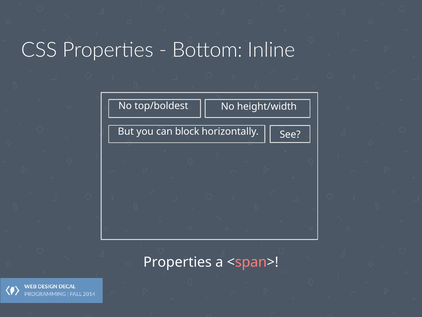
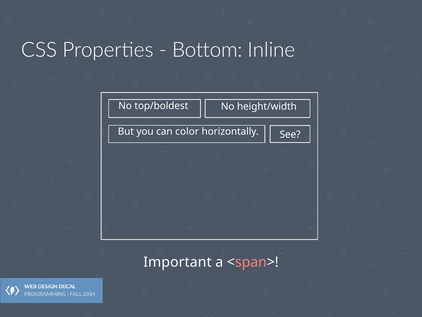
block: block -> color (187, 131)
Properties: Properties -> Important (177, 262)
